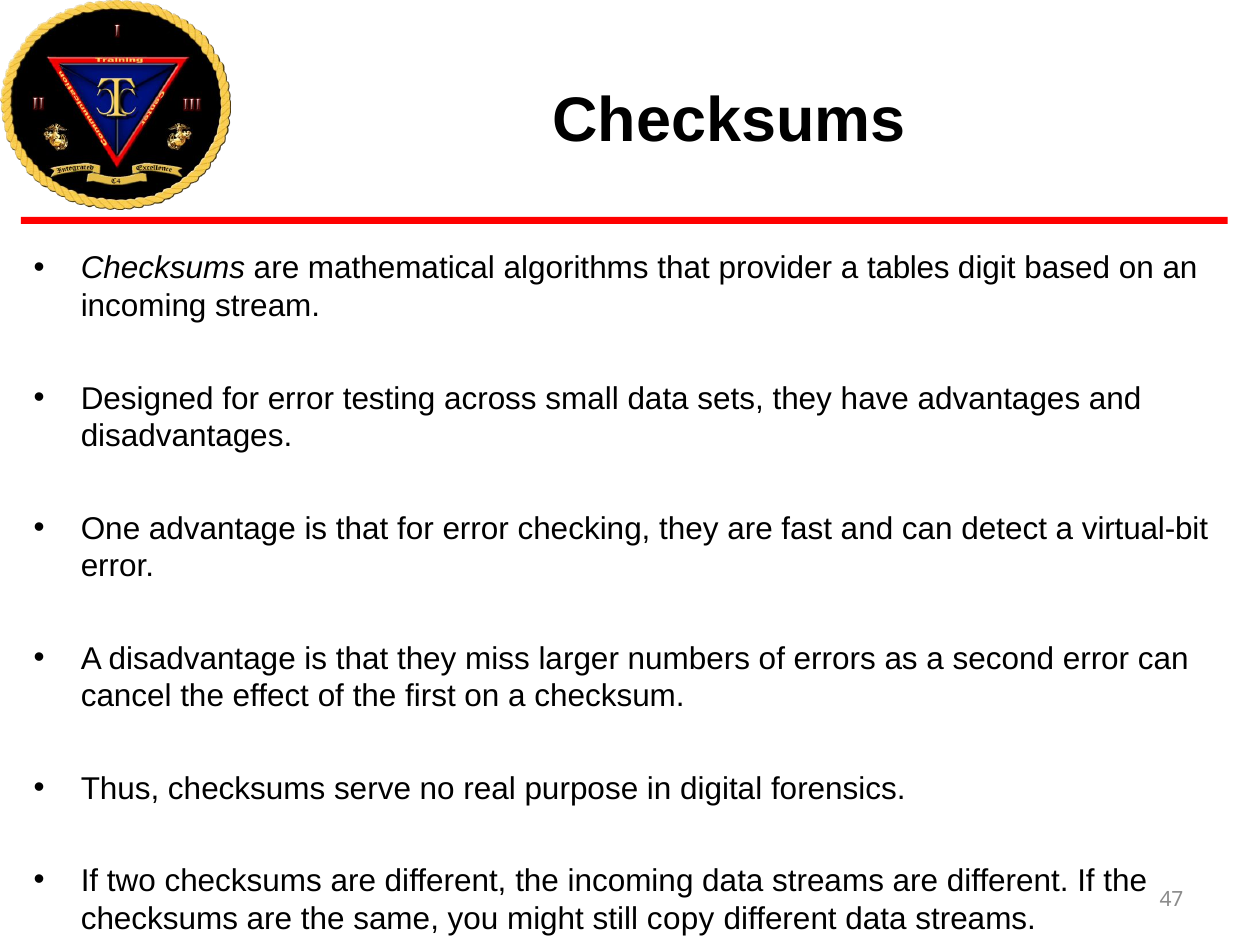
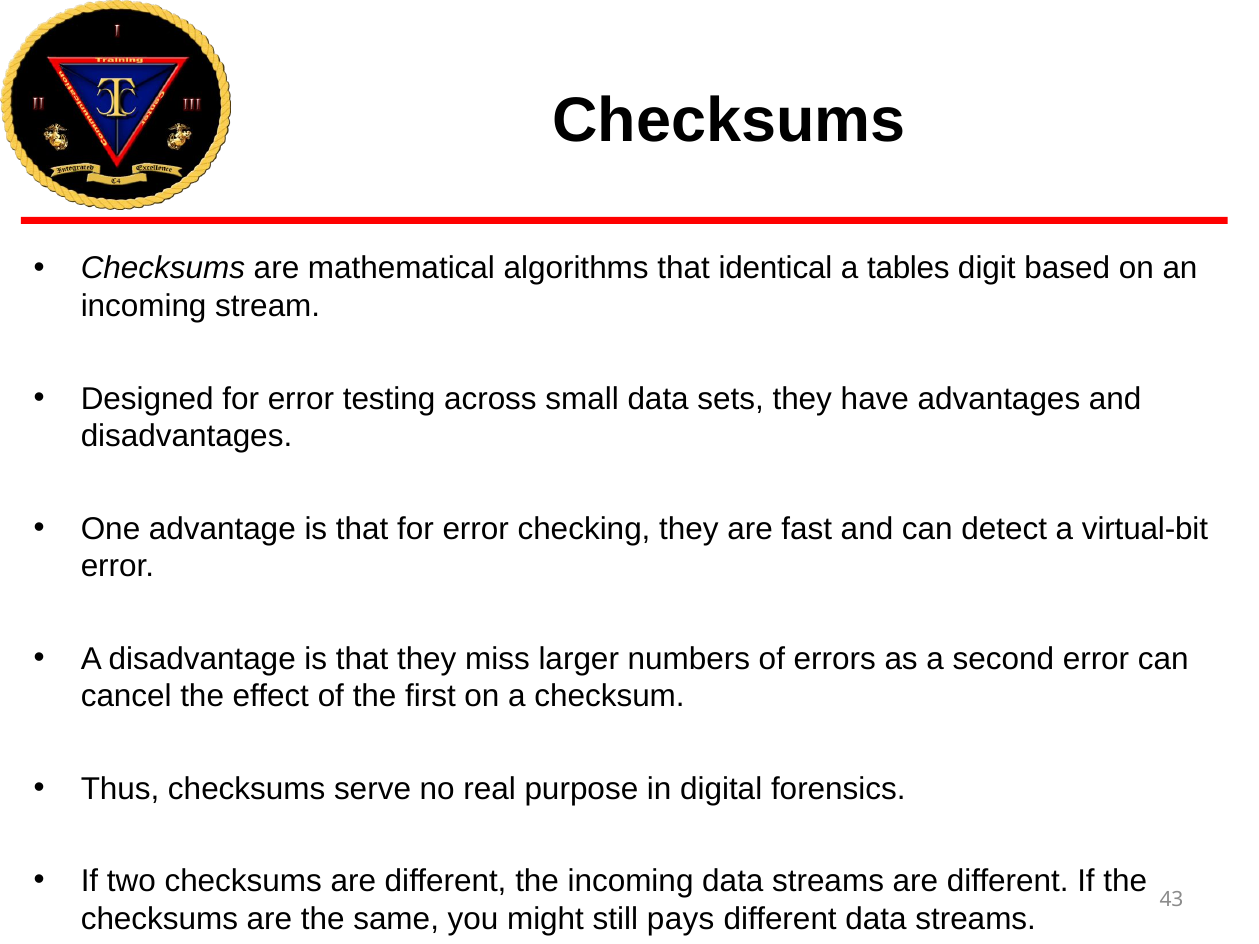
provider: provider -> identical (775, 269)
copy: copy -> pays (681, 919)
47: 47 -> 43 (1171, 900)
